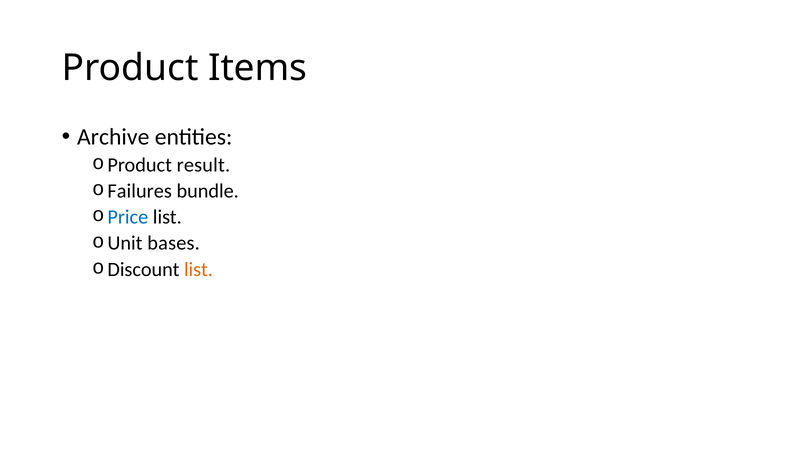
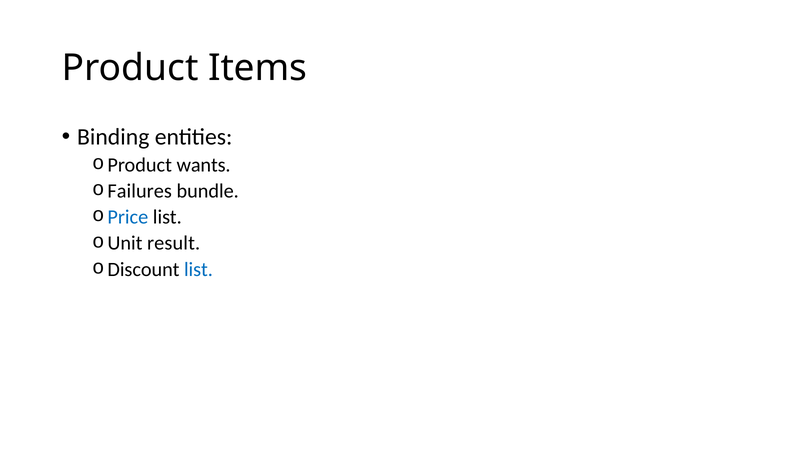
Archive: Archive -> Binding (113, 137)
result: result -> wants (204, 165)
bases: bases -> result (174, 243)
list colour: orange -> blue (198, 269)
